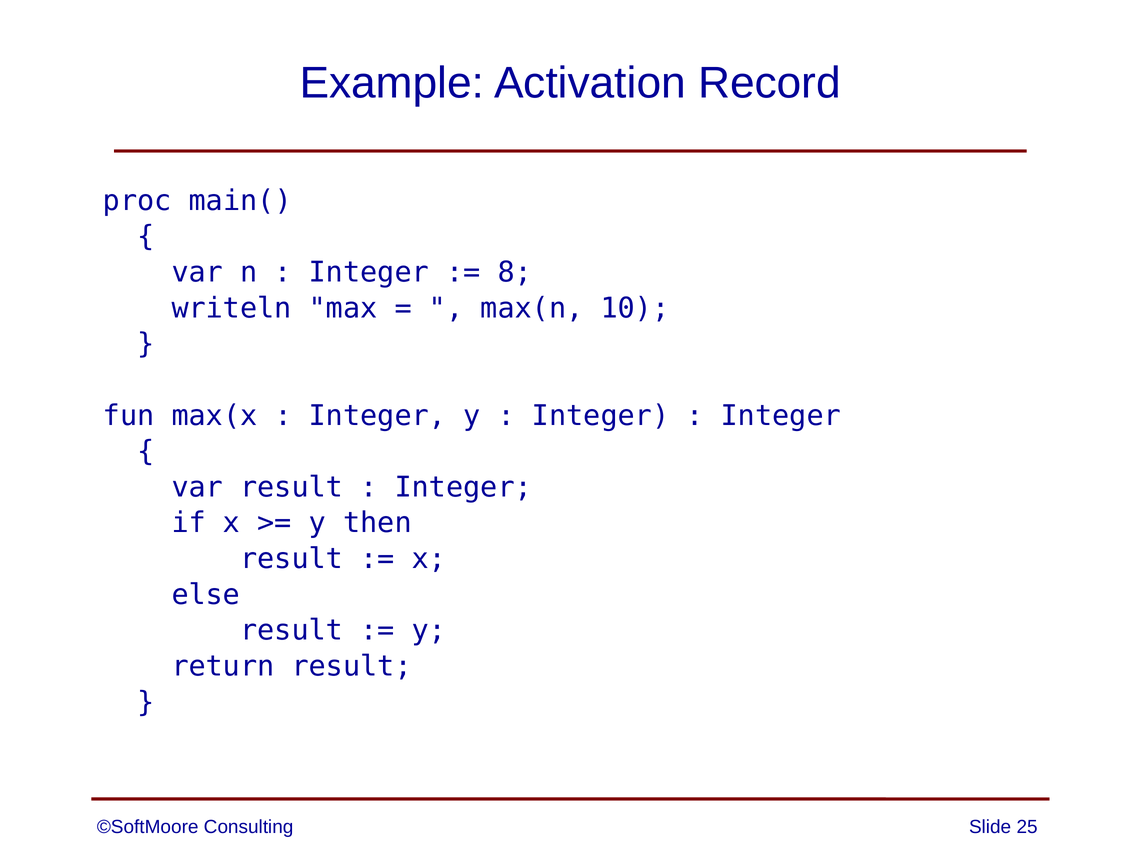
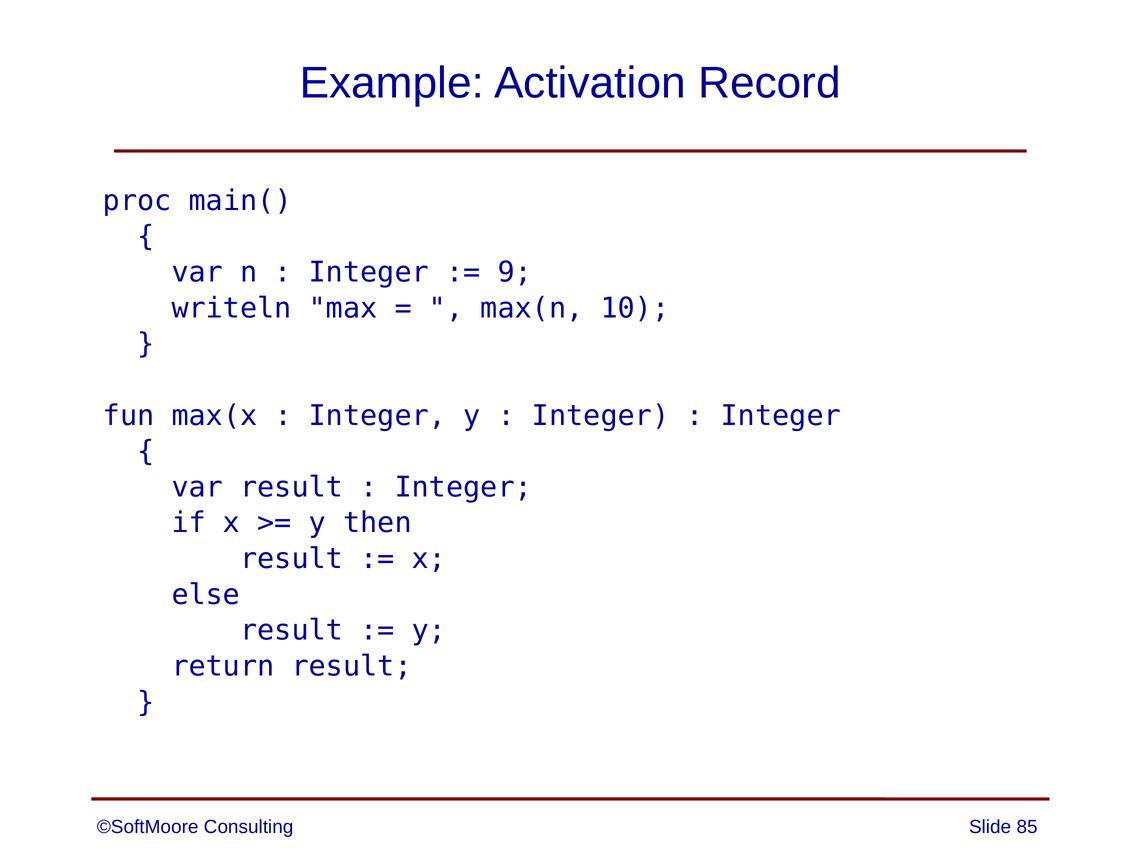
8: 8 -> 9 (515, 272)
25: 25 -> 85 (1027, 827)
